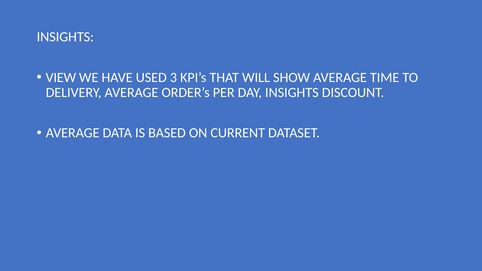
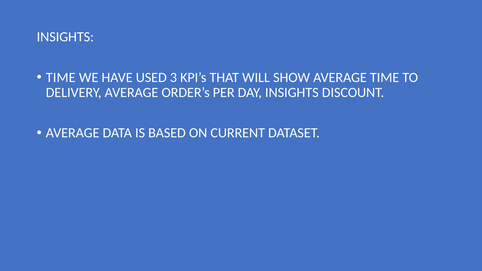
VIEW: VIEW -> TIME (61, 77)
